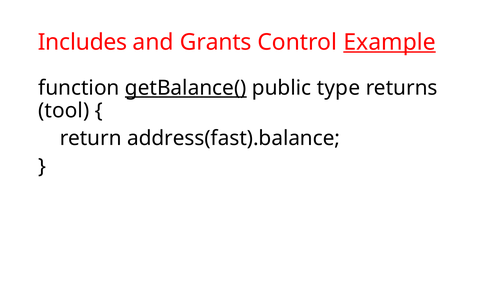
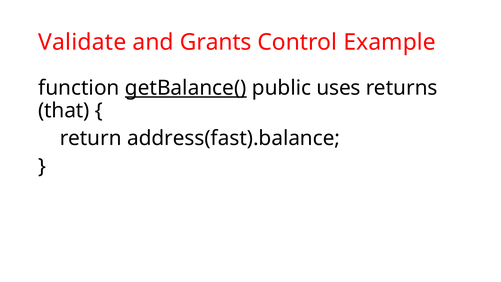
Includes: Includes -> Validate (82, 42)
Example underline: present -> none (390, 42)
type: type -> uses (339, 88)
tool: tool -> that (64, 111)
